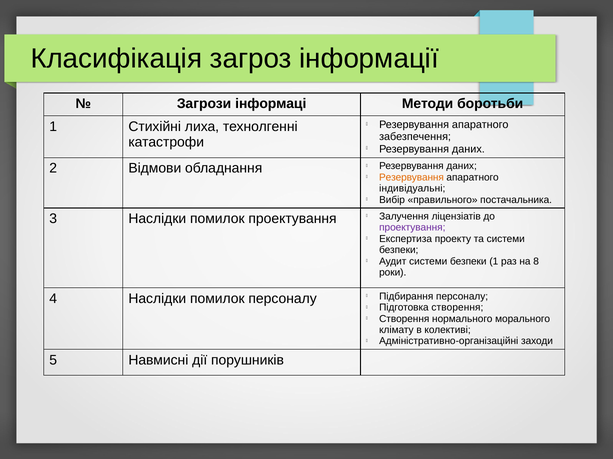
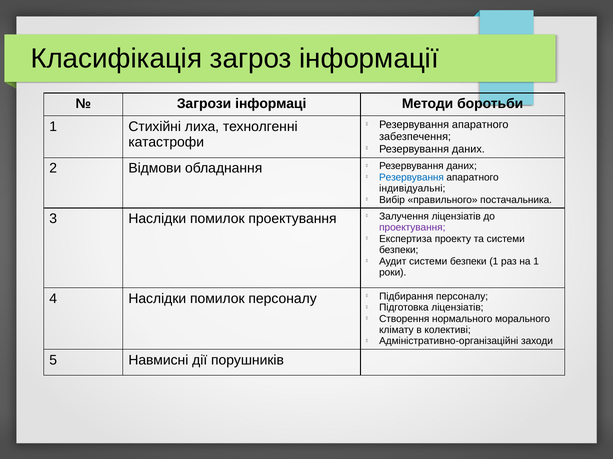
Резервування colour: orange -> blue (411, 178)
на 8: 8 -> 1 (536, 262)
Підготовка створення: створення -> ліцензіатів (457, 308)
